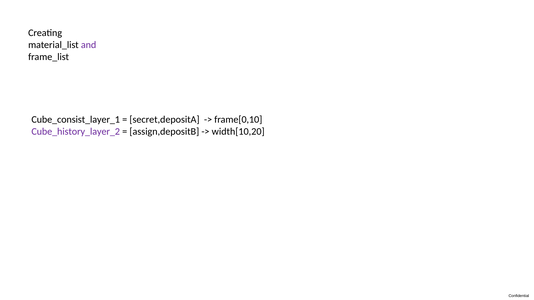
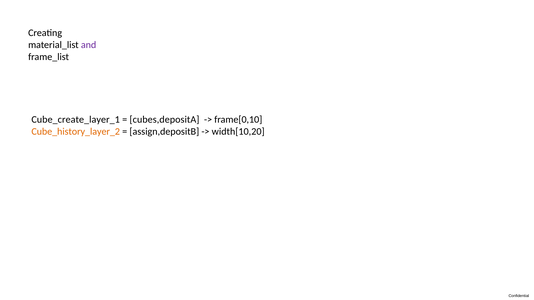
Cube_consist_layer_1: Cube_consist_layer_1 -> Cube_create_layer_1 (76, 120)
secret,depositA: secret,depositA -> cubes,depositA (164, 120)
Cube_history_layer_2 colour: purple -> orange (76, 132)
